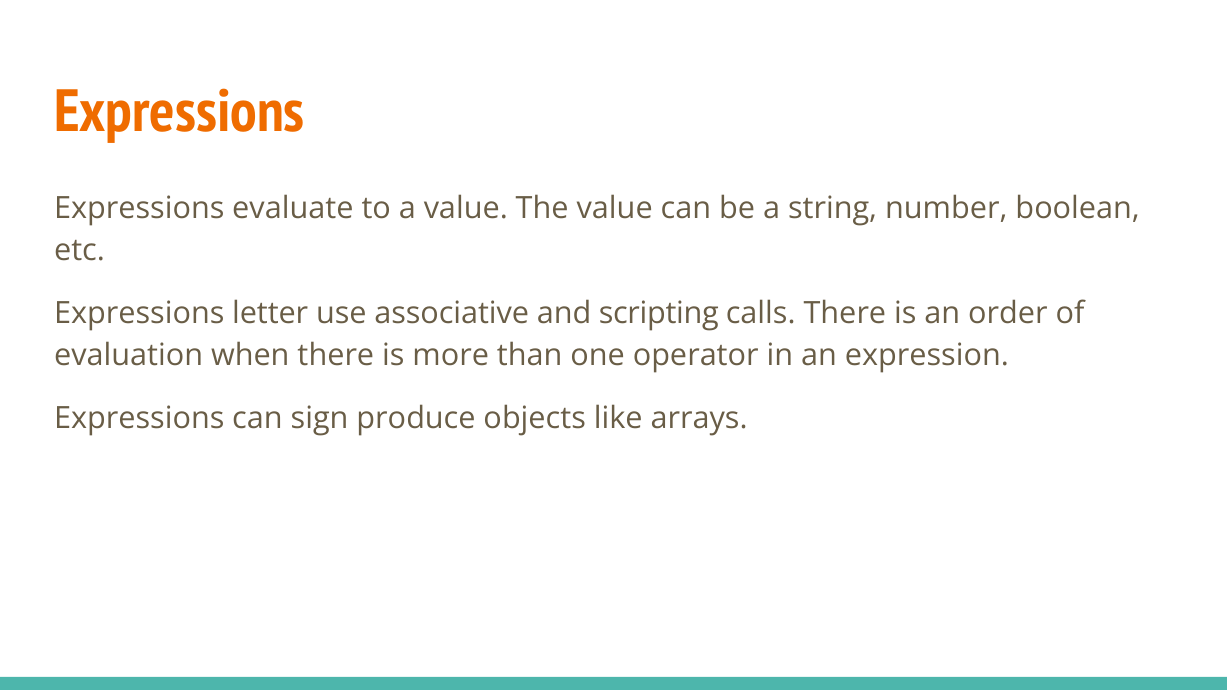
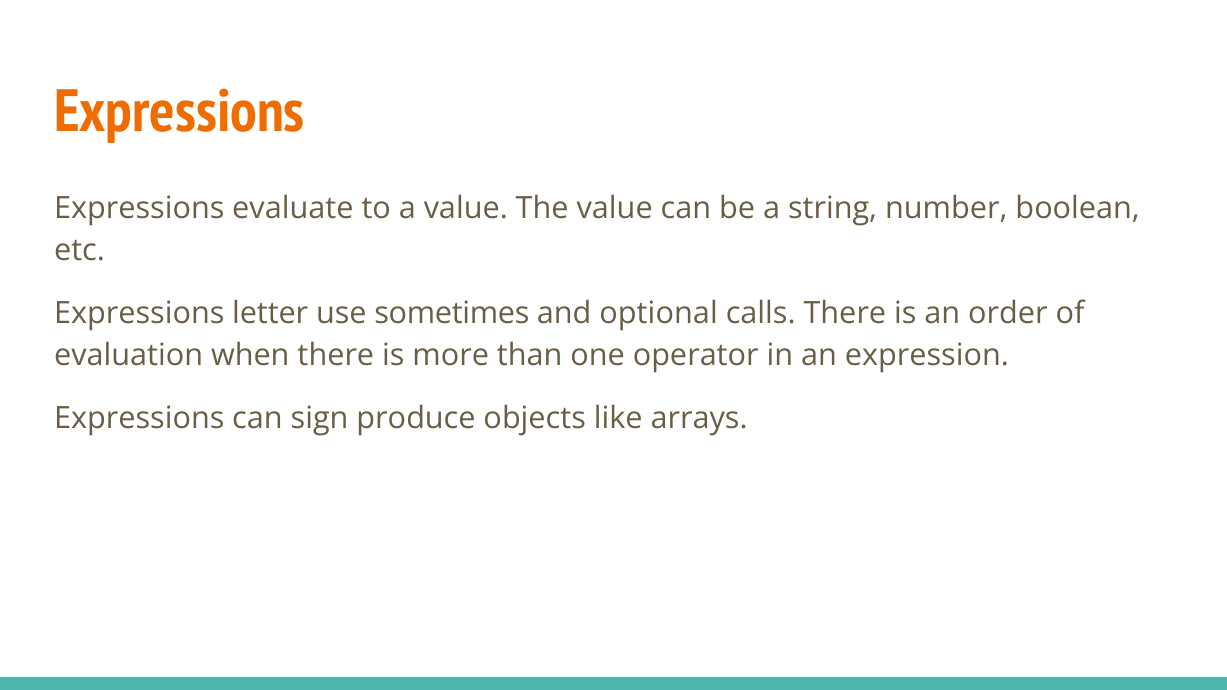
associative: associative -> sometimes (452, 313)
scripting: scripting -> optional (659, 313)
